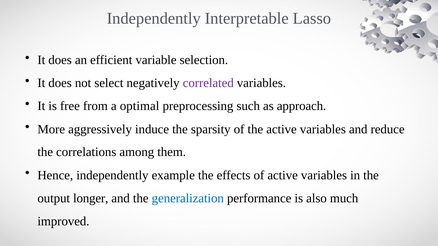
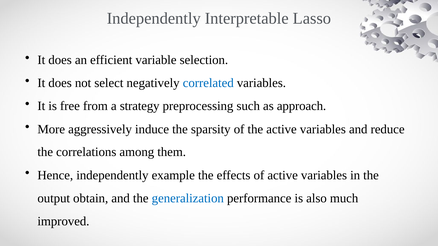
correlated colour: purple -> blue (208, 83)
optimal: optimal -> strategy (140, 106)
longer: longer -> obtain (91, 198)
